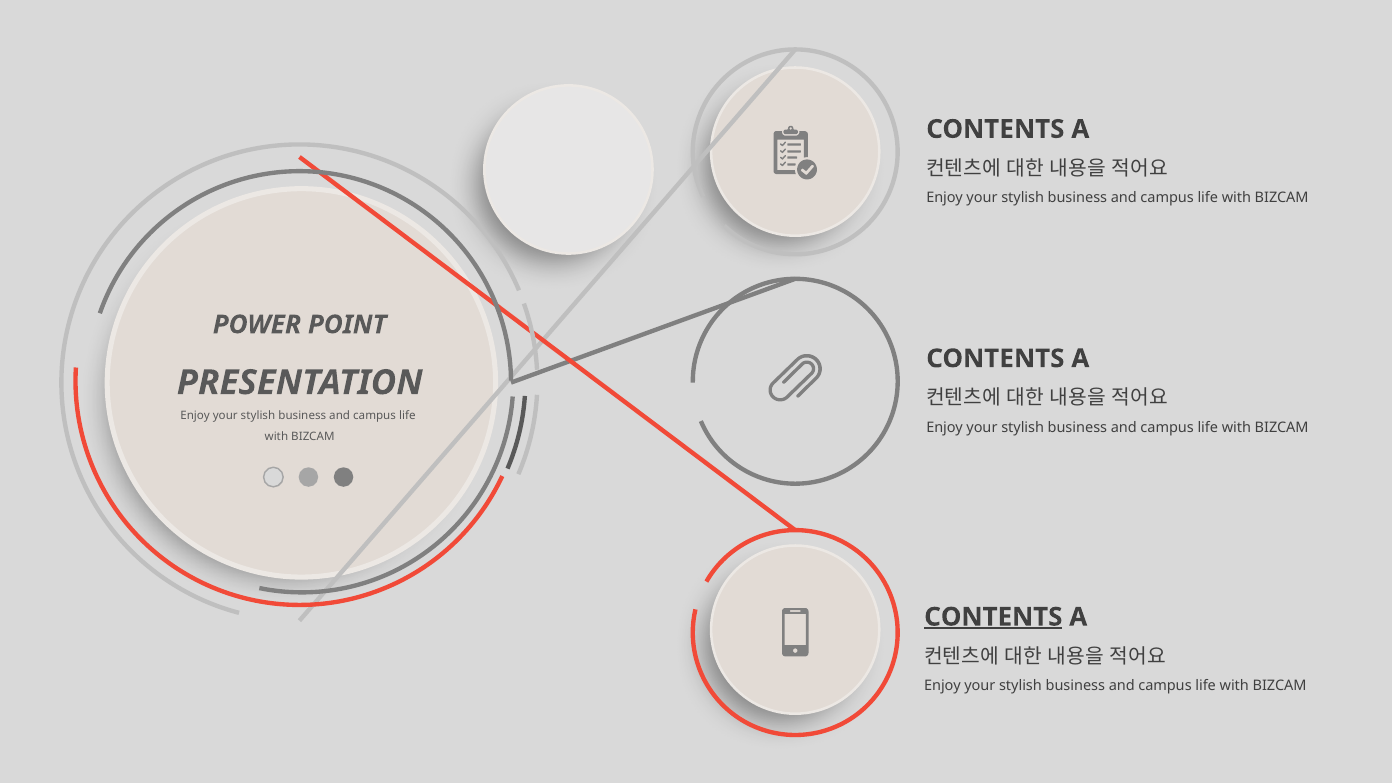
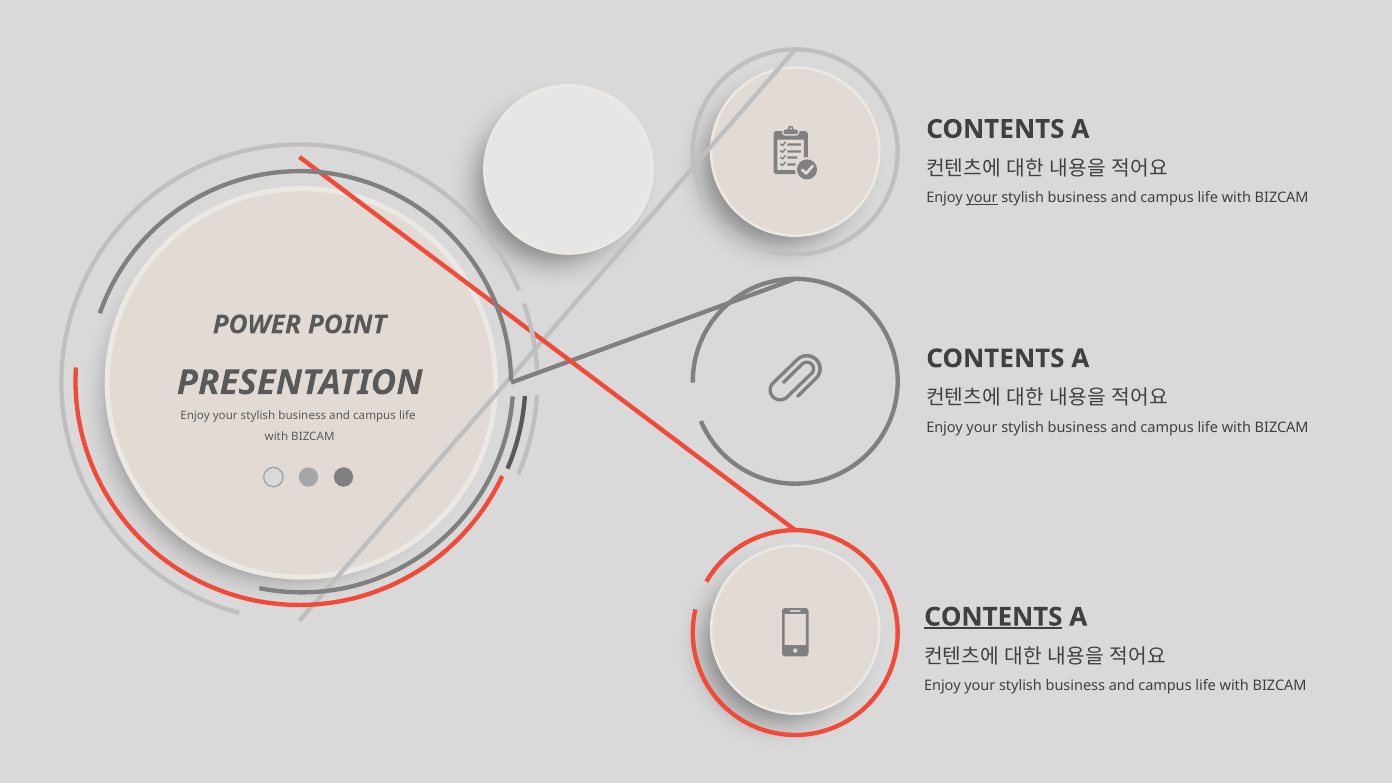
your underline: none -> present (982, 198)
